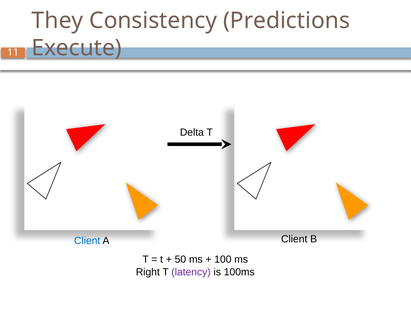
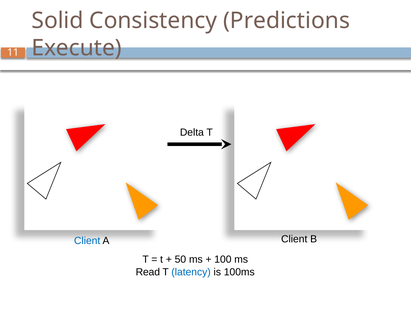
They: They -> Solid (58, 20)
Right: Right -> Read (148, 271)
latency colour: purple -> blue (191, 271)
